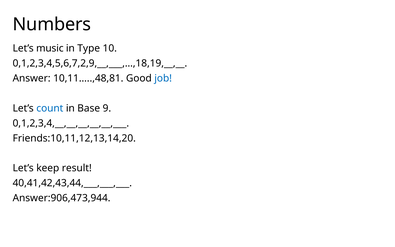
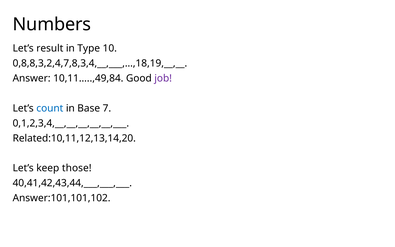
music: music -> result (50, 48)
0,1,2,3,4,5,6,7,2,9,__,___,…,18,19,__,__: 0,1,2,3,4,5,6,7,2,9,__,___,…,18,19,__,__ -> 0,8,8,3,2,4,7,8,3,4,__,___,…,18,19,__,__ (100, 63)
10,11…..,48,81: 10,11…..,48,81 -> 10,11…..,49,84 (88, 78)
job colour: blue -> purple (163, 78)
9: 9 -> 7 (107, 108)
Friends:10,11,12,13,14,20: Friends:10,11,12,13,14,20 -> Related:10,11,12,13,14,20 (74, 138)
result: result -> those (77, 168)
Answer:906,473,944: Answer:906,473,944 -> Answer:101,101,102 (62, 198)
